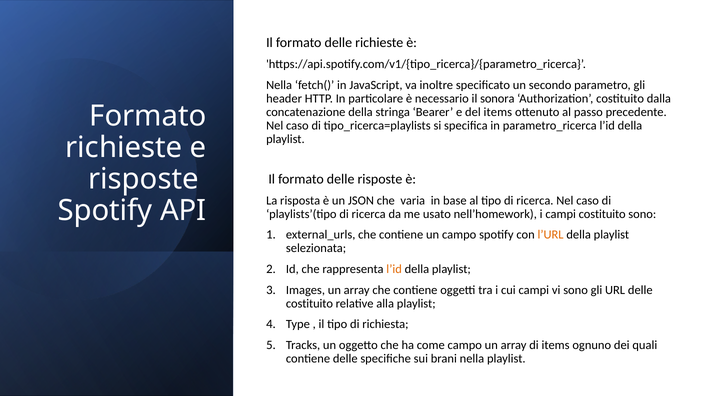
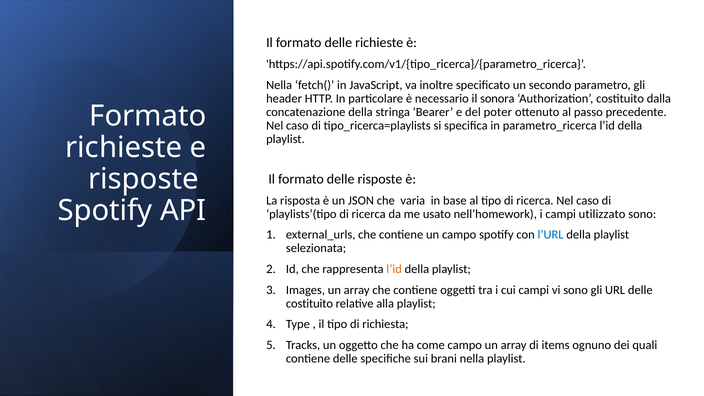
del items: items -> poter (498, 112)
campi costituito: costituito -> utilizzato (602, 214)
l’URL colour: orange -> blue (551, 235)
